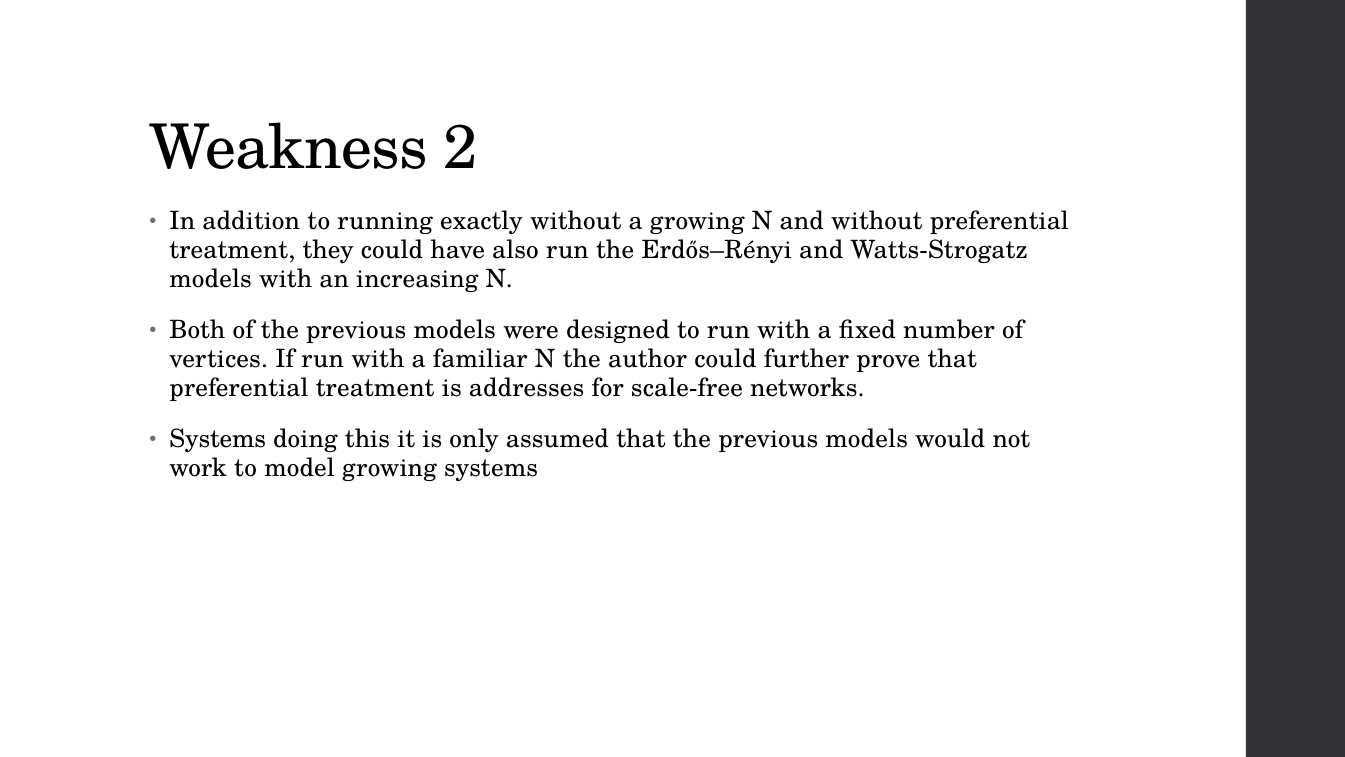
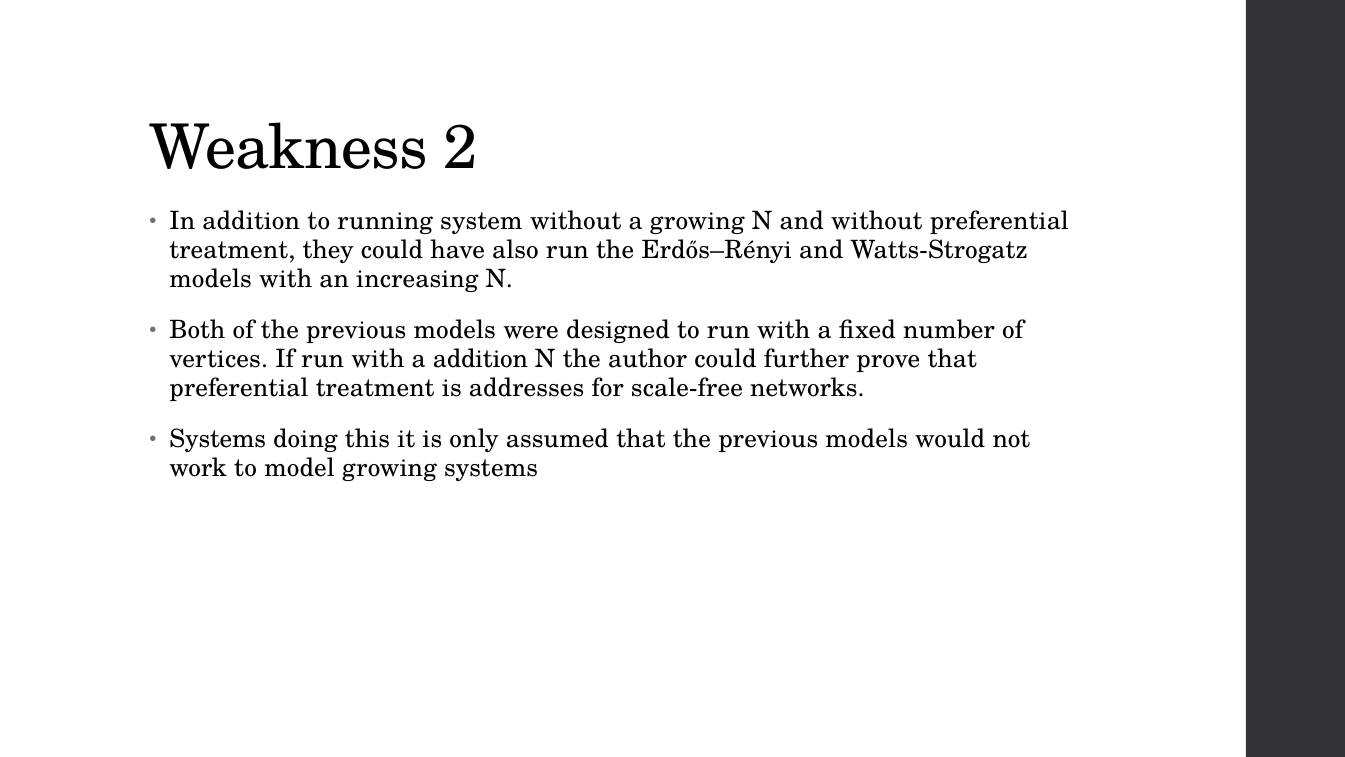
exactly: exactly -> system (481, 221)
a familiar: familiar -> addition (480, 359)
